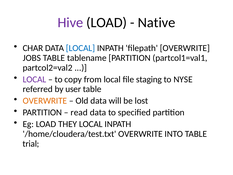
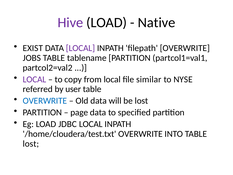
CHAR: CHAR -> EXIST (33, 48)
LOCAL colour: blue -> purple (80, 48)
staging: staging -> similar (149, 79)
OVERWRITE colour: orange -> blue (45, 101)
read: read -> page (79, 112)
THEY: THEY -> JDBC (68, 124)
trial: trial -> lost (31, 144)
